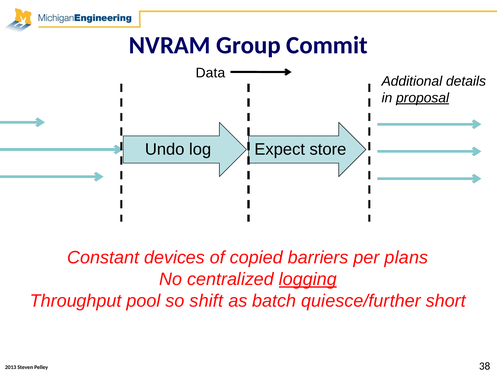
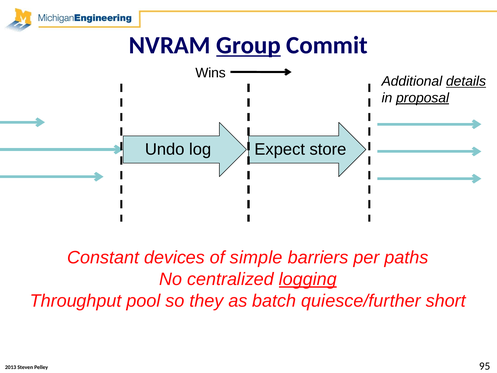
Group underline: none -> present (249, 45)
Data: Data -> Wins (211, 73)
details underline: none -> present (466, 81)
copied: copied -> simple (256, 258)
plans: plans -> paths (407, 258)
shift: shift -> they (206, 301)
38: 38 -> 95 (485, 366)
